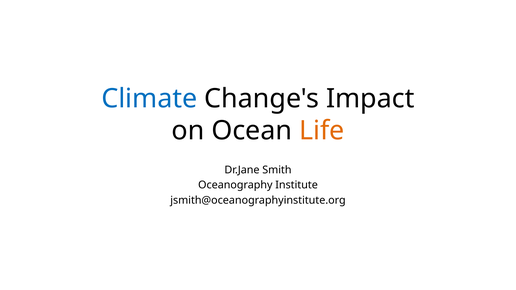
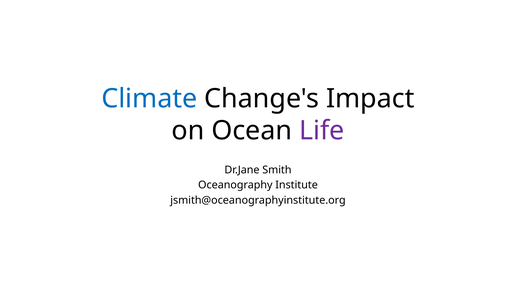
Life colour: orange -> purple (322, 131)
